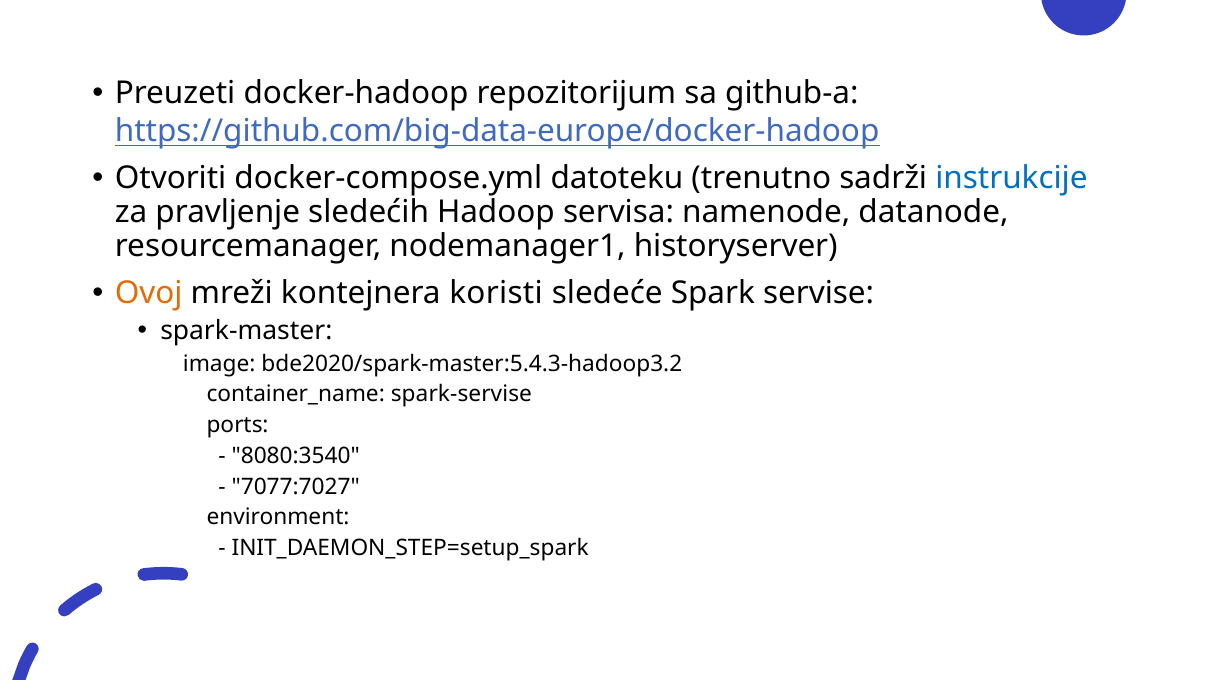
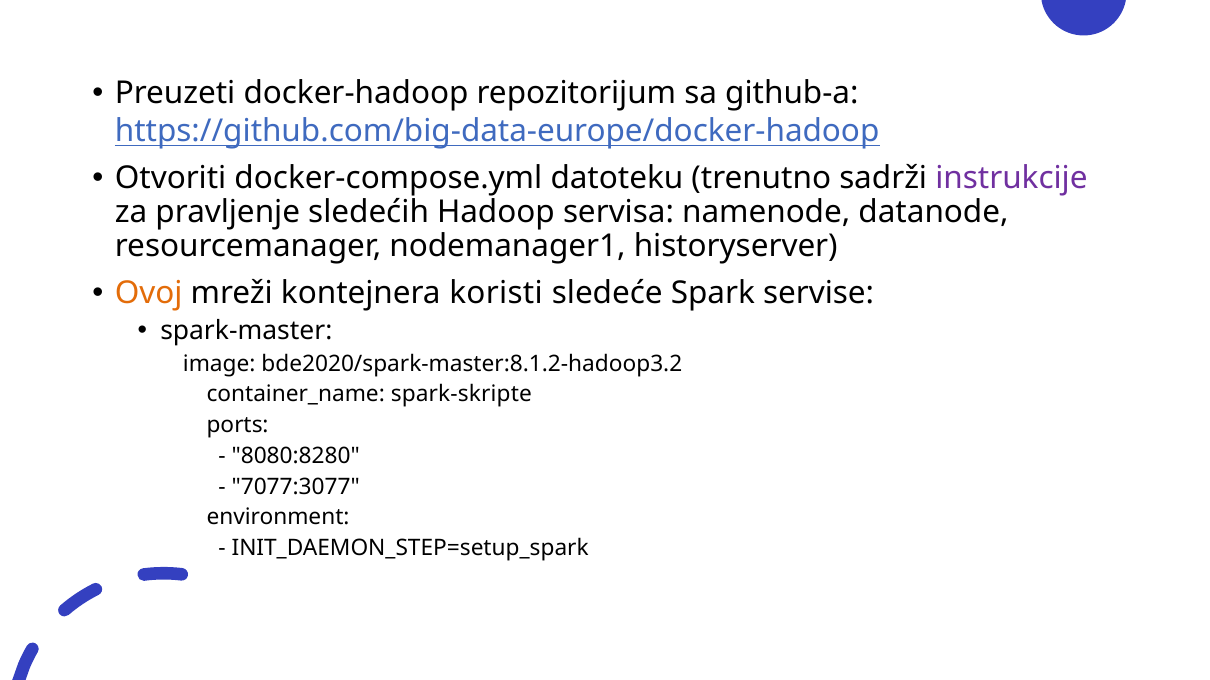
instrukcije colour: blue -> purple (1011, 179)
bde2020/spark-master:5.4.3-hadoop3.2: bde2020/spark-master:5.4.3-hadoop3.2 -> bde2020/spark-master:8.1.2-hadoop3.2 (472, 364)
spark-servise: spark-servise -> spark-skripte (461, 395)
8080:3540: 8080:3540 -> 8080:8280 (296, 456)
7077:7027: 7077:7027 -> 7077:3077 (296, 487)
